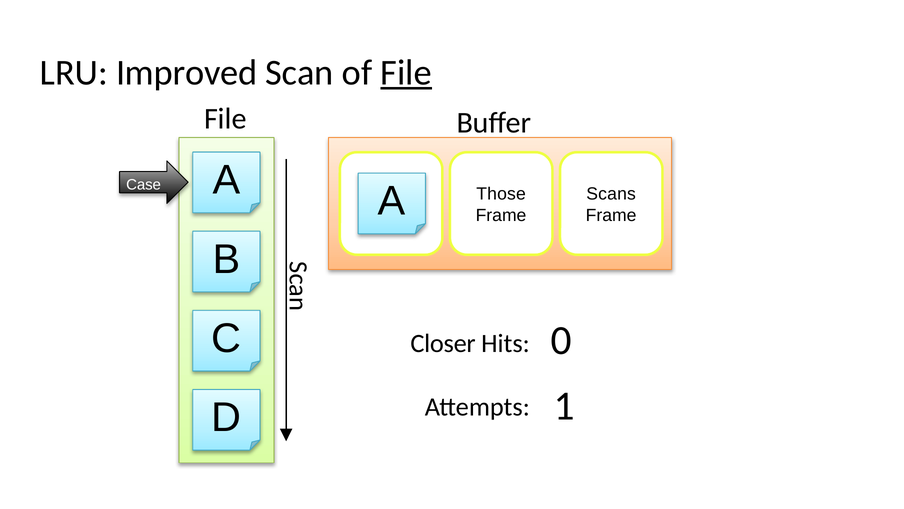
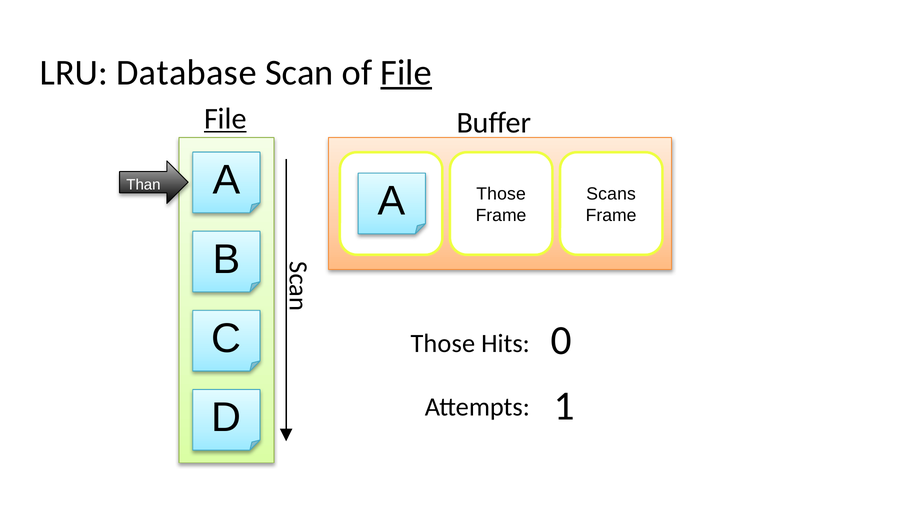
Improved: Improved -> Database (186, 72)
File underline: none -> present (225, 119)
Case: Case -> Than (143, 185)
Closer: Closer -> Those (443, 343)
